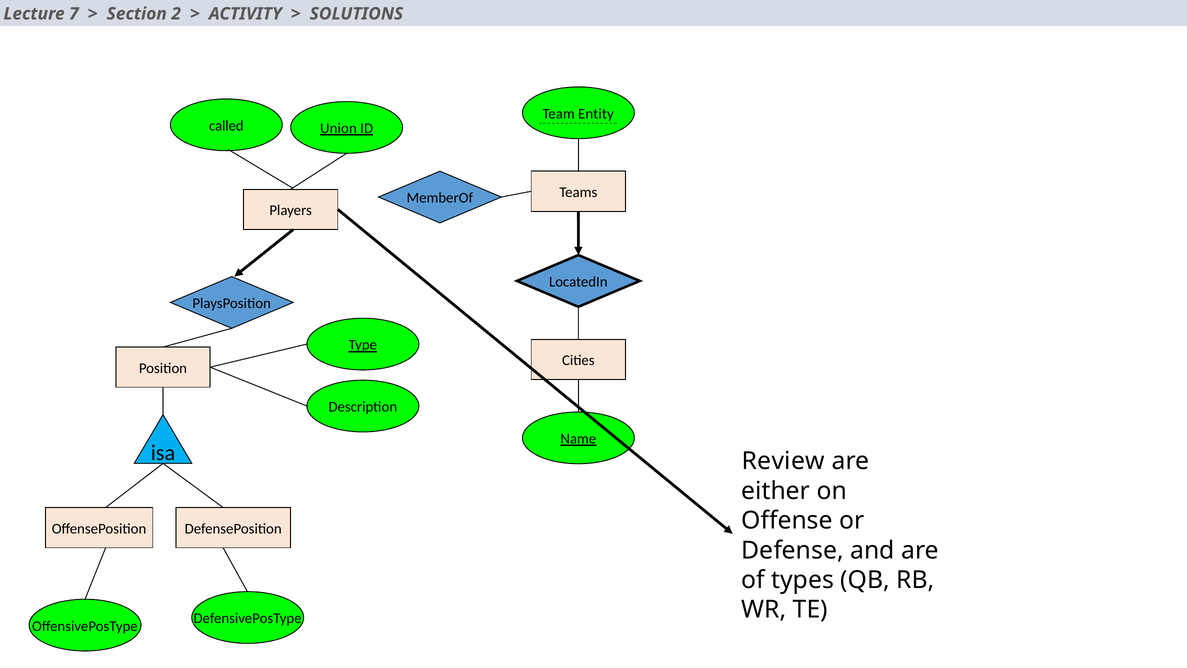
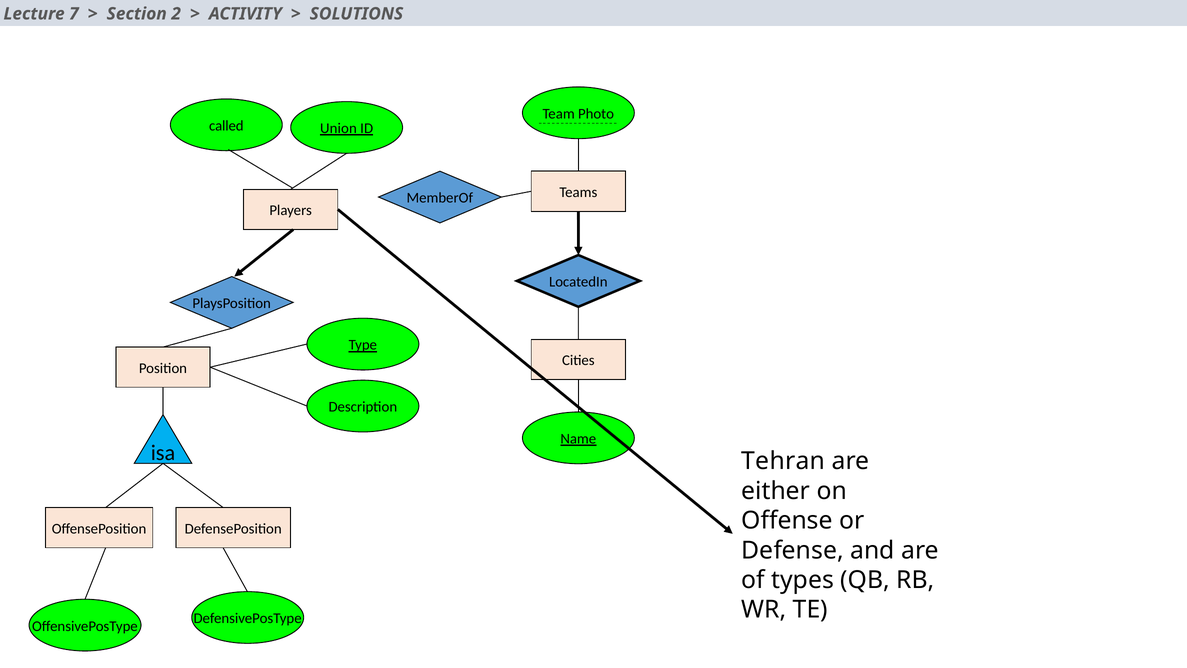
Entity: Entity -> Photo (596, 114)
Review: Review -> Tehran (783, 461)
